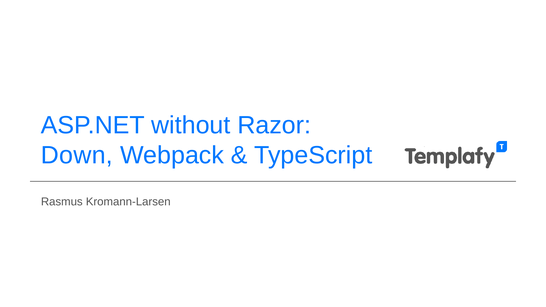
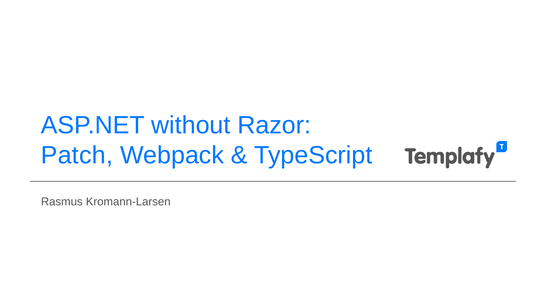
Down: Down -> Patch (77, 155)
